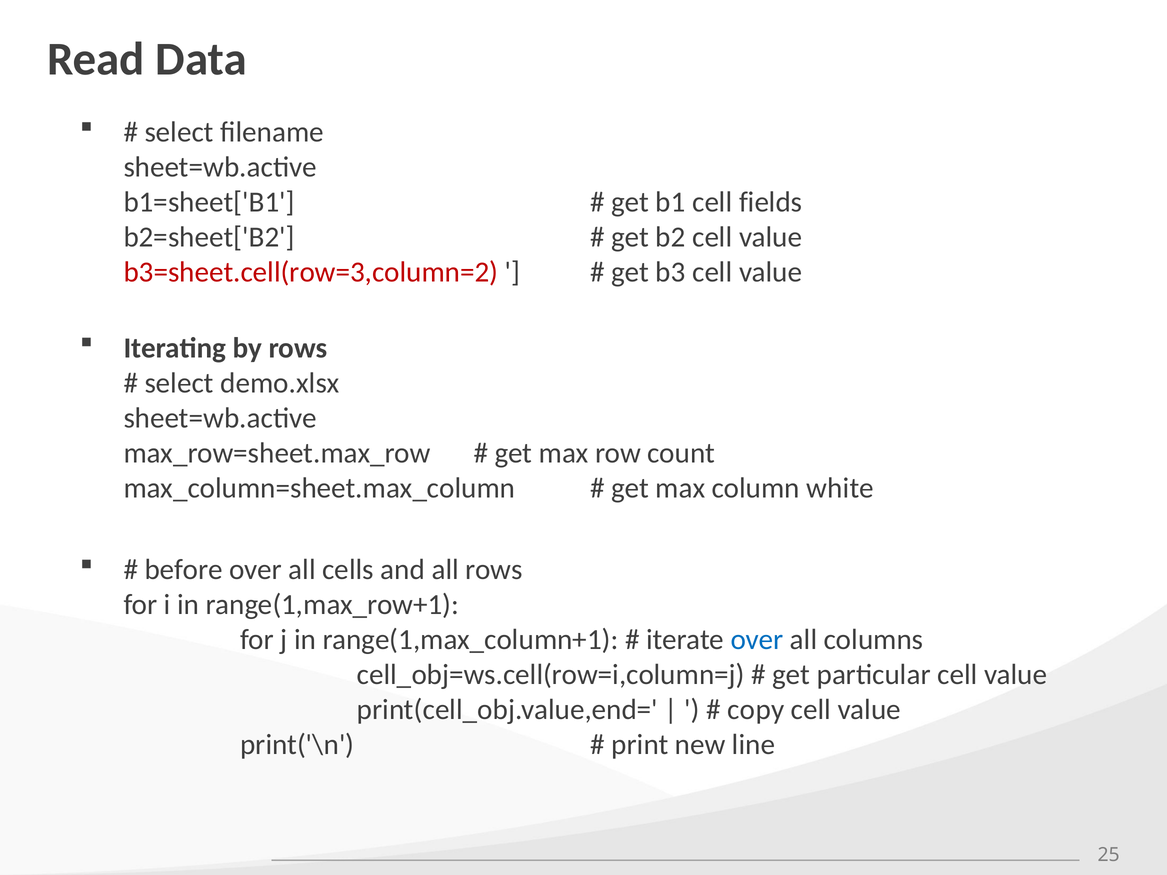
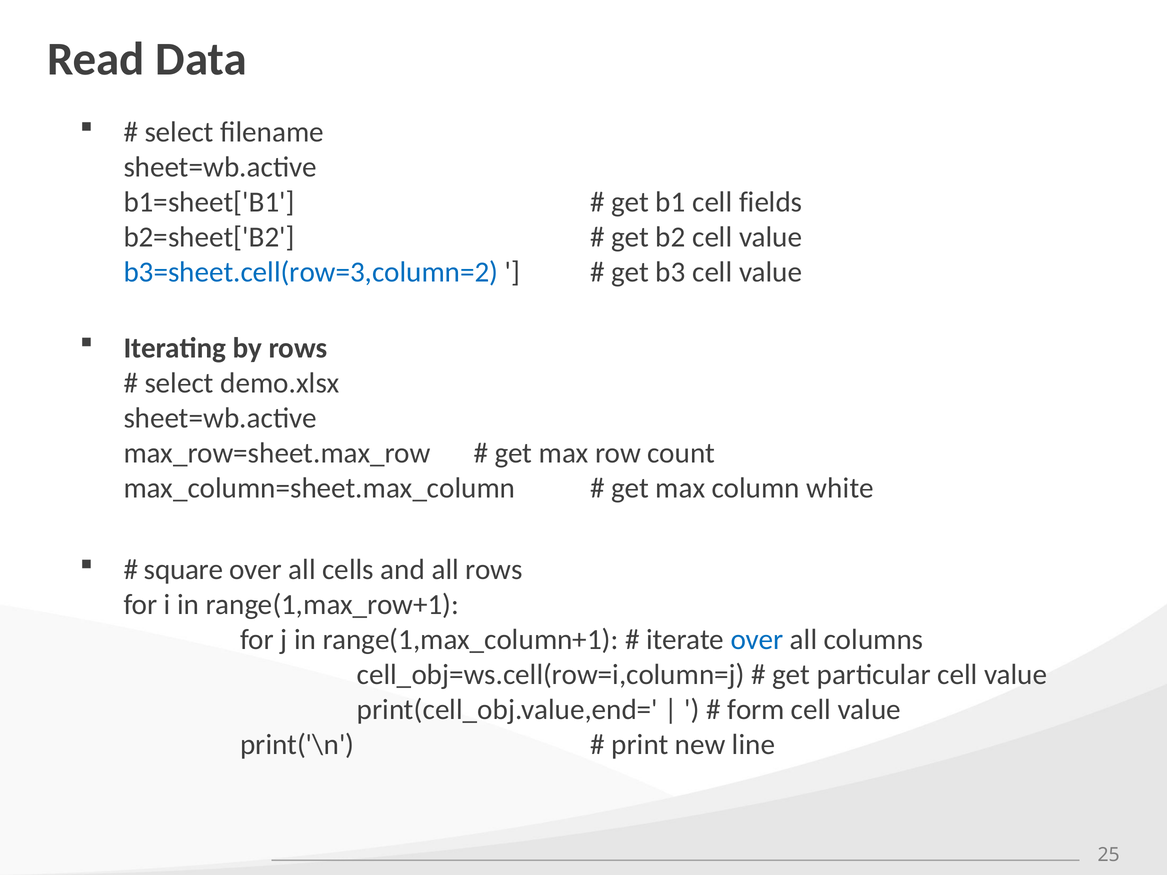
b3=sheet.cell(row=3,column=2 colour: red -> blue (311, 272)
before: before -> square (184, 570)
copy: copy -> form (756, 710)
